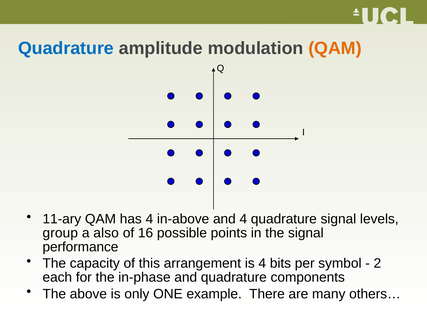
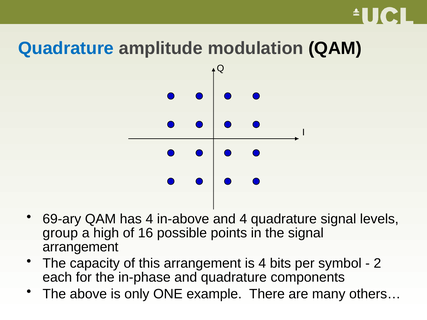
QAM colour: orange -> black (335, 48)
11-ary: 11-ary -> 69-ary (62, 219)
also: also -> high (106, 233)
performance: performance -> arrangement (80, 247)
